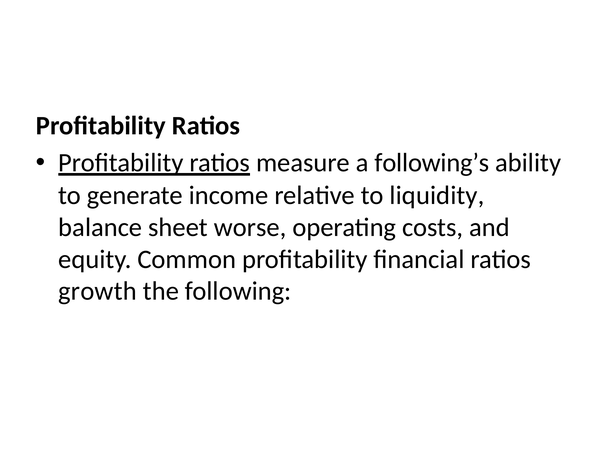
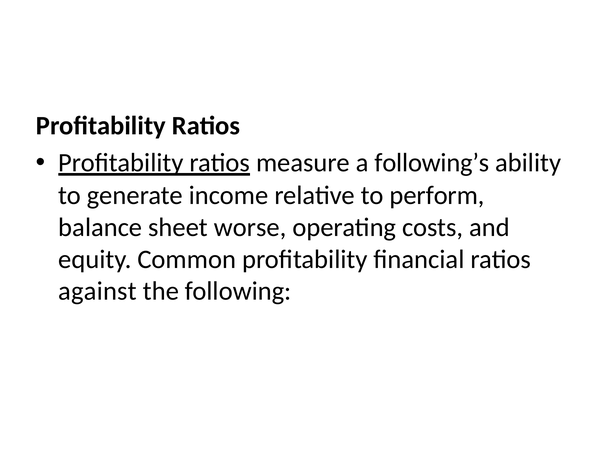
liquidity: liquidity -> perform (437, 195)
growth: growth -> against (97, 291)
